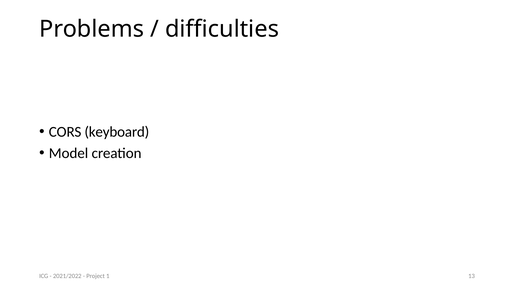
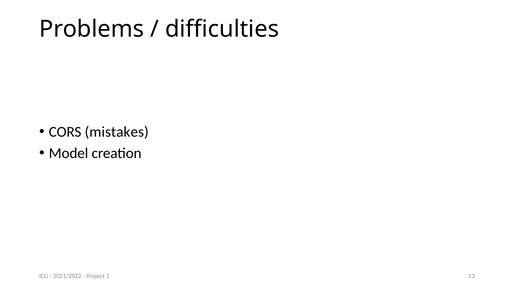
keyboard: keyboard -> mistakes (117, 132)
